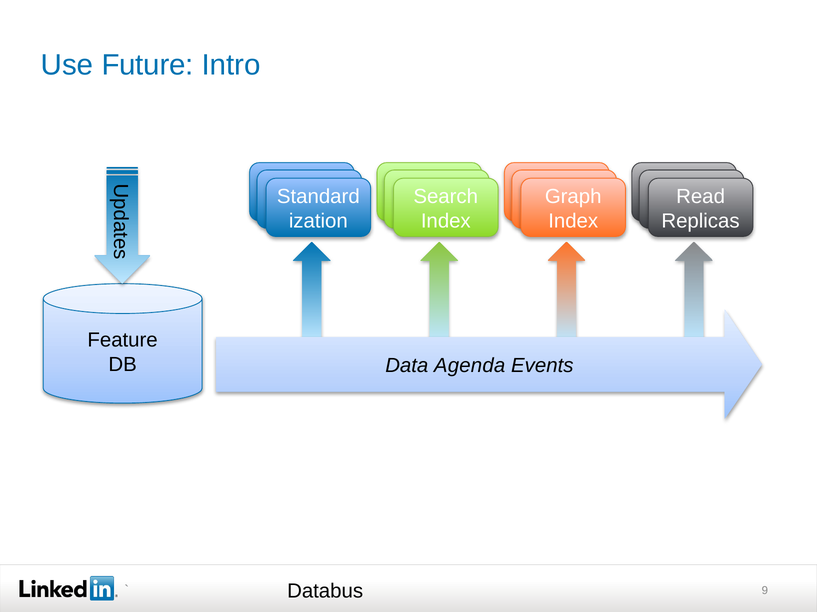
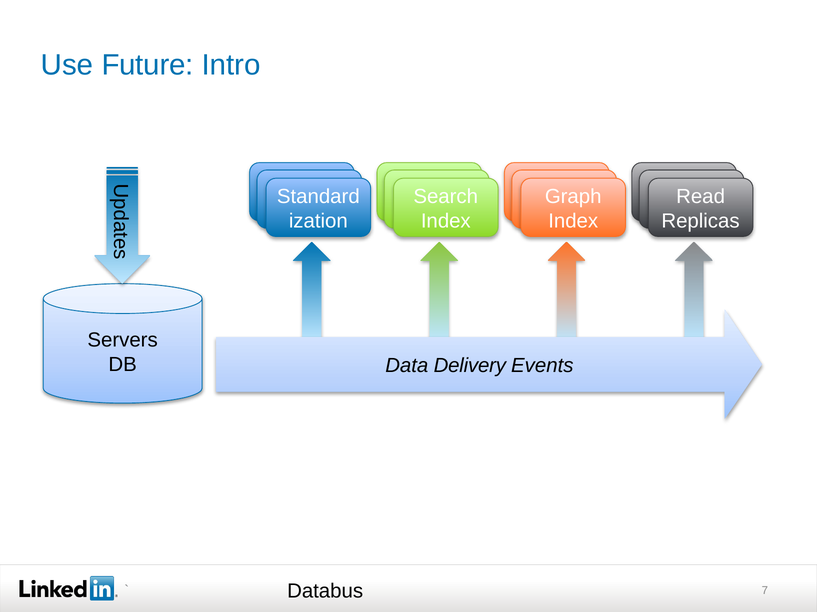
Feature: Feature -> Servers (123, 340)
Agenda: Agenda -> Delivery (470, 366)
9: 9 -> 7 (765, 591)
